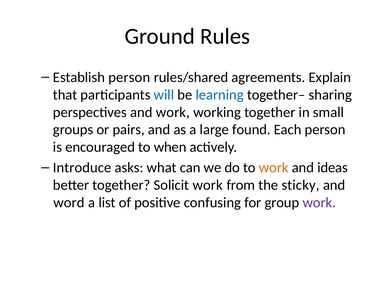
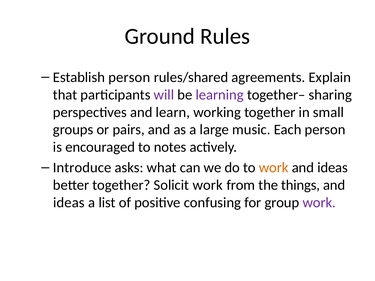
will colour: blue -> purple (164, 95)
learning colour: blue -> purple (220, 95)
and work: work -> learn (173, 112)
found: found -> music (251, 130)
when: when -> notes (170, 147)
sticky: sticky -> things (301, 185)
word: word -> ideas (69, 203)
